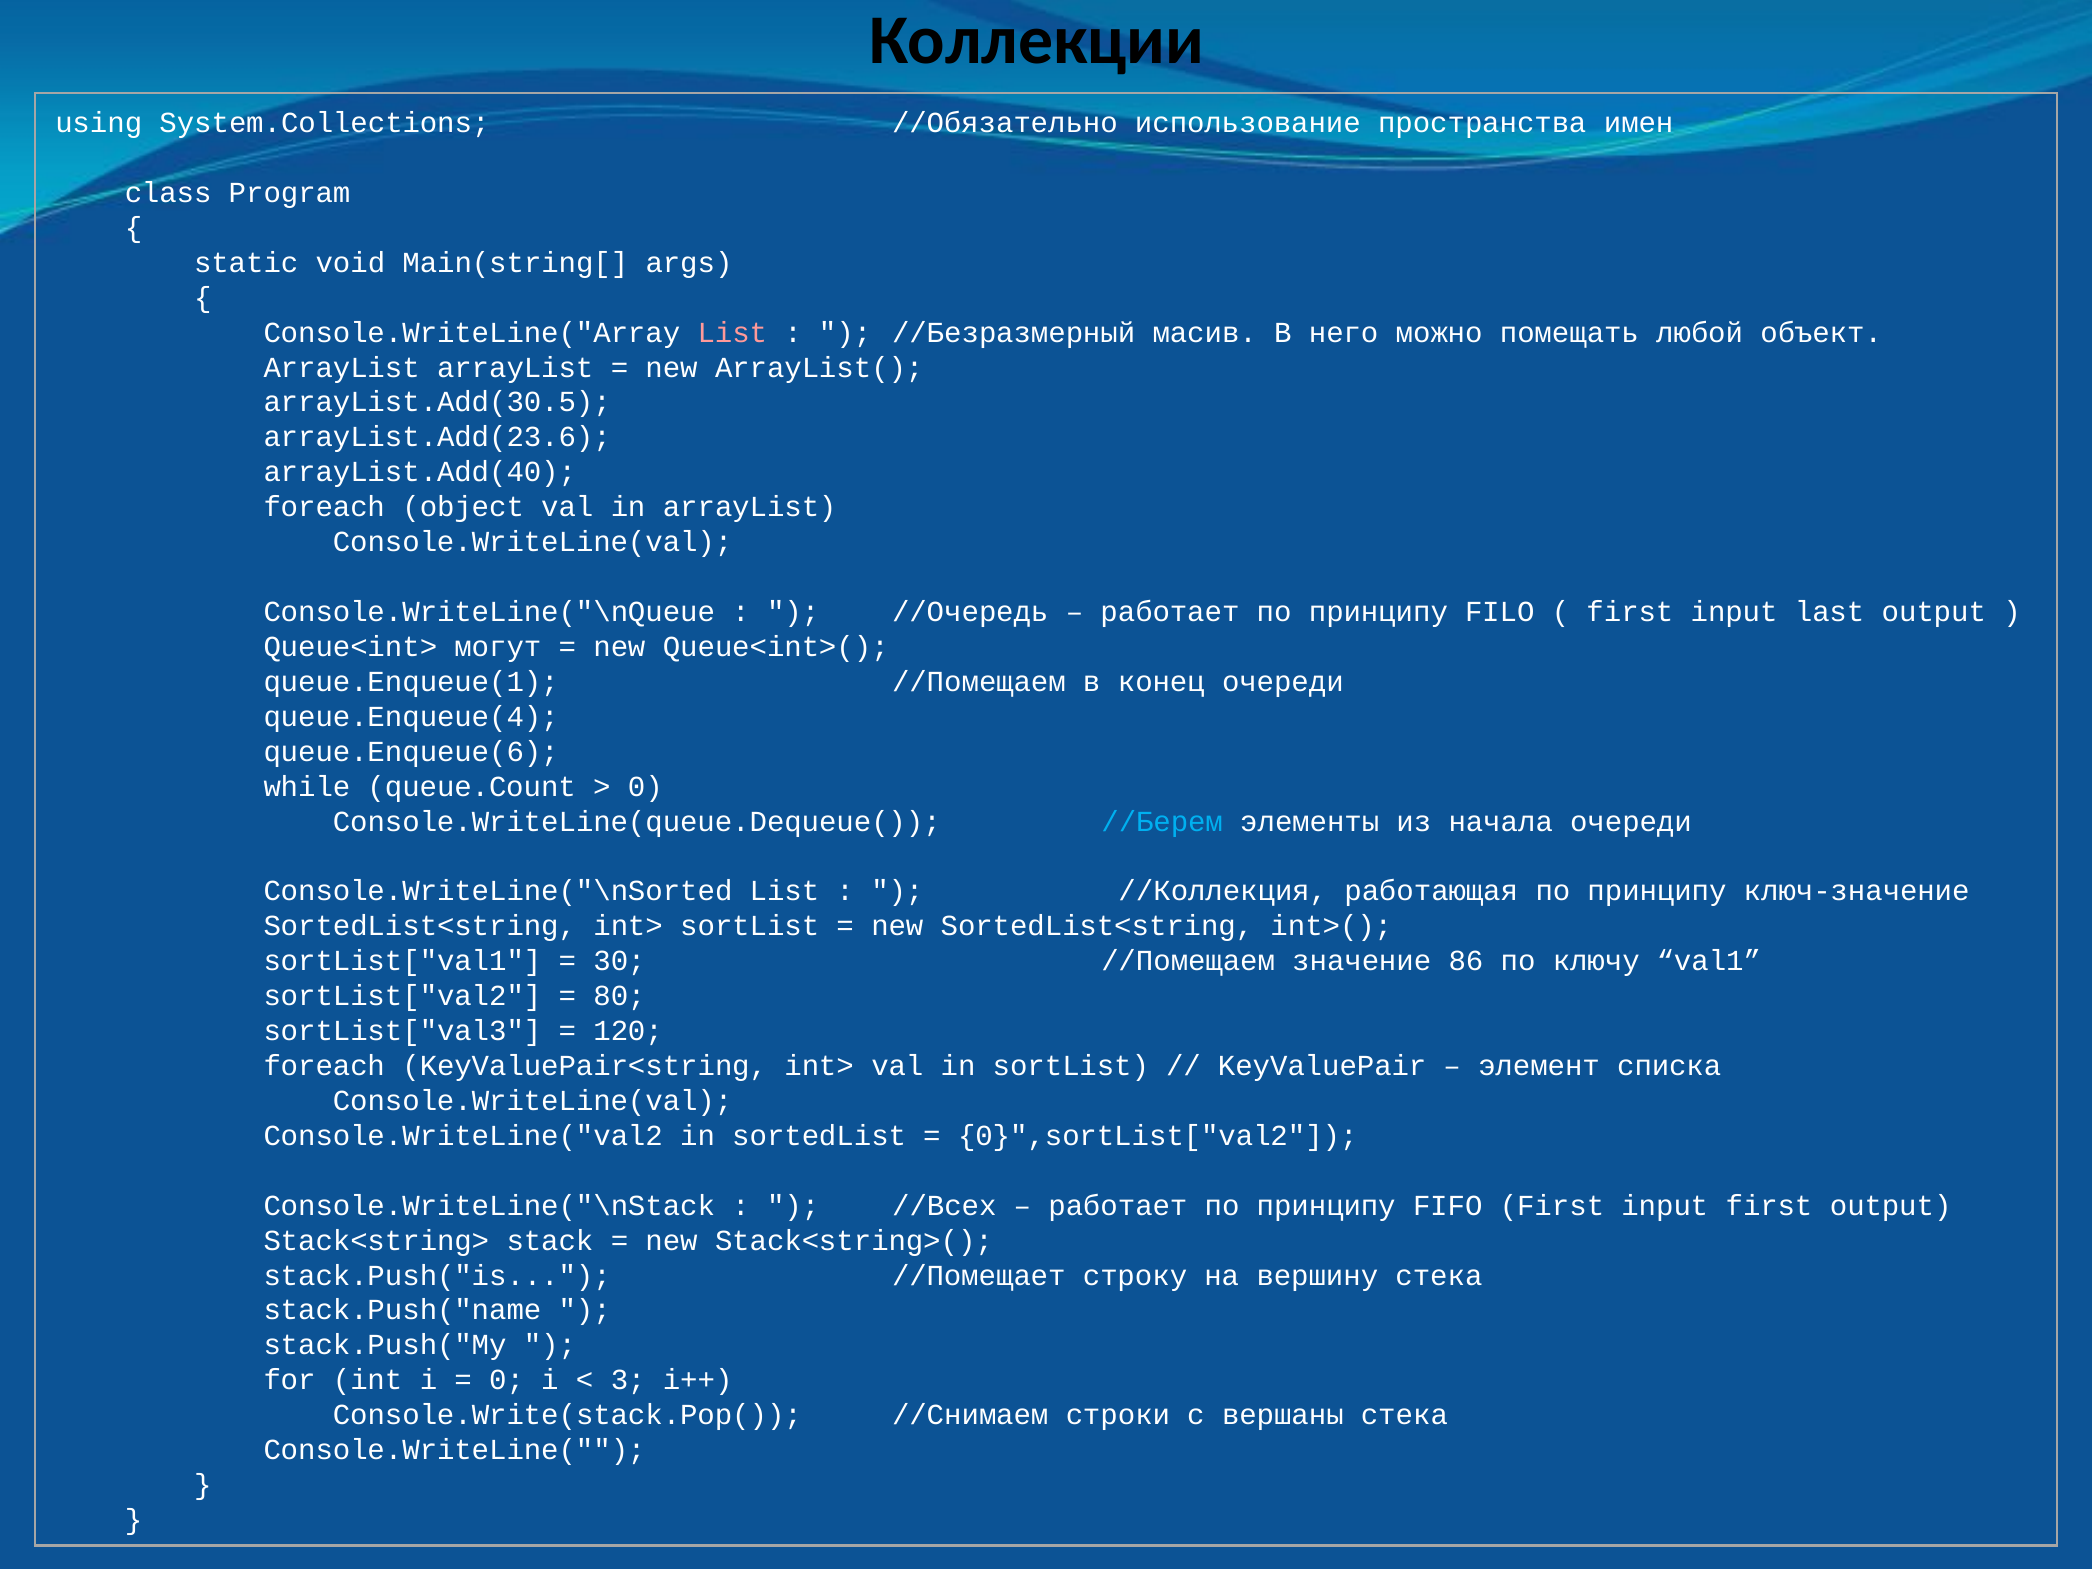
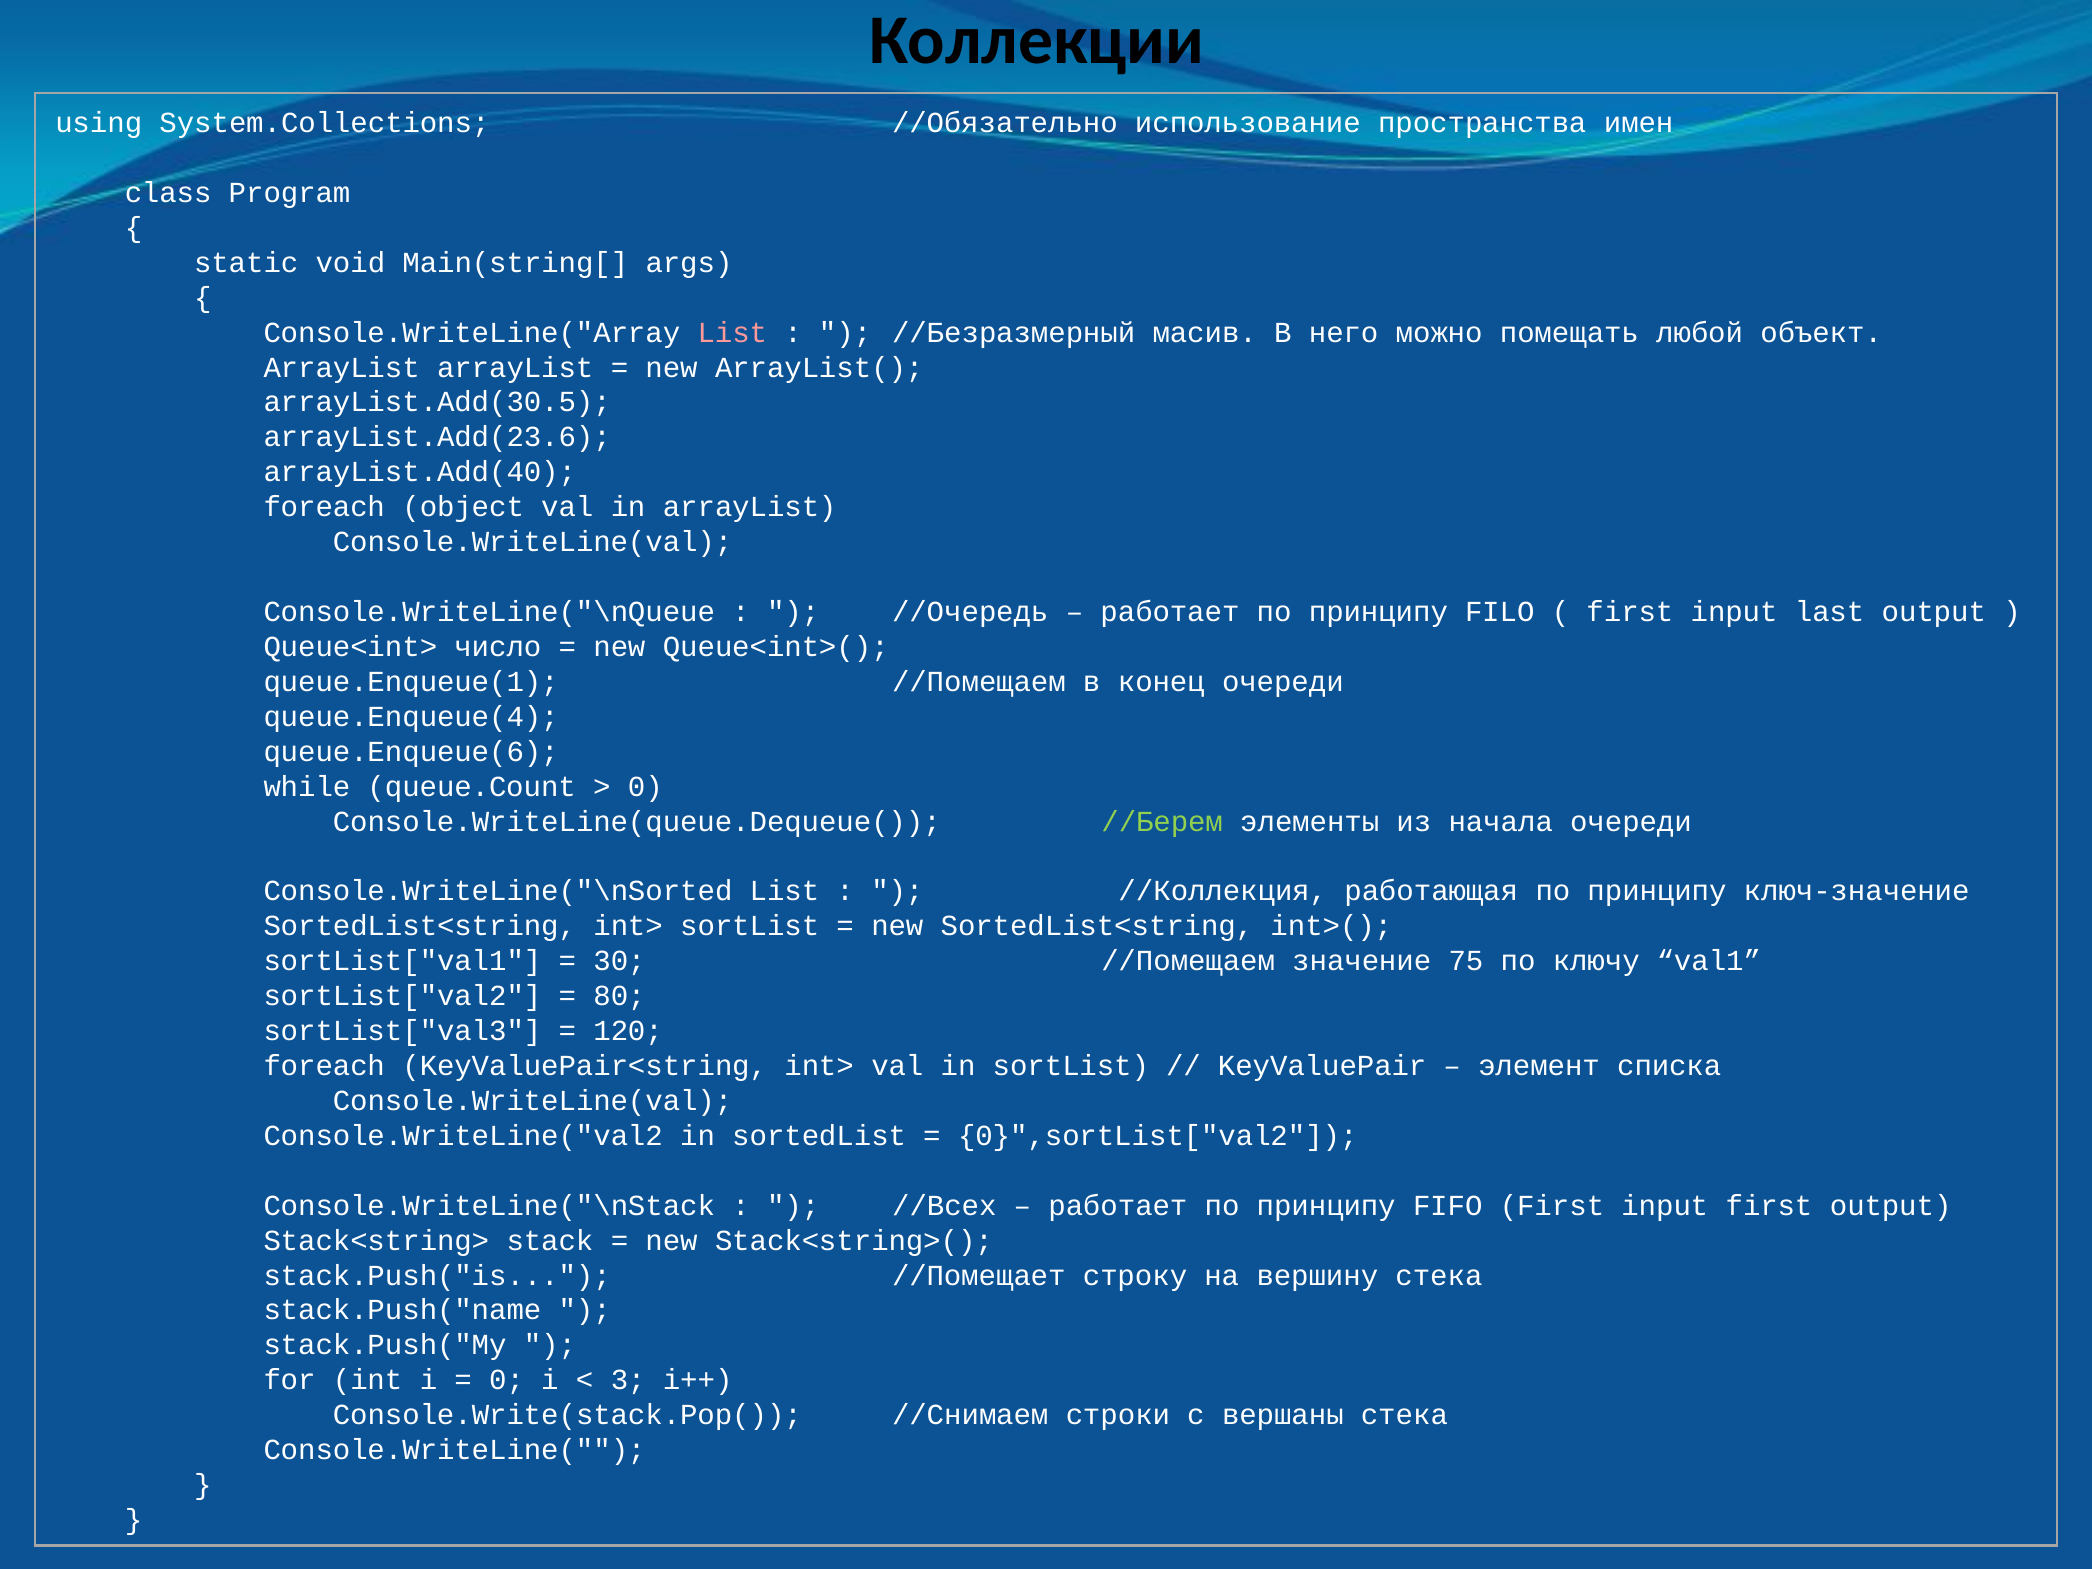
могут: могут -> число (498, 647)
//Берем colour: light blue -> light green (1162, 821)
86: 86 -> 75 (1466, 961)
